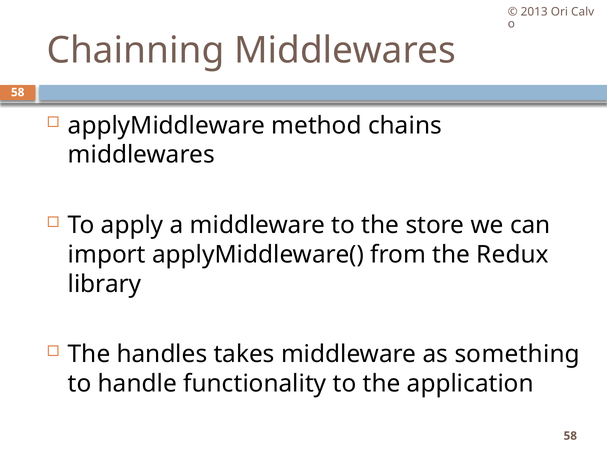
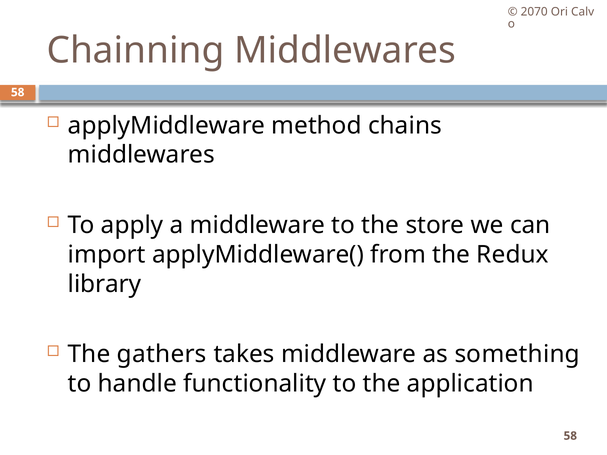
2013: 2013 -> 2070 (534, 12)
handles: handles -> gathers (162, 355)
